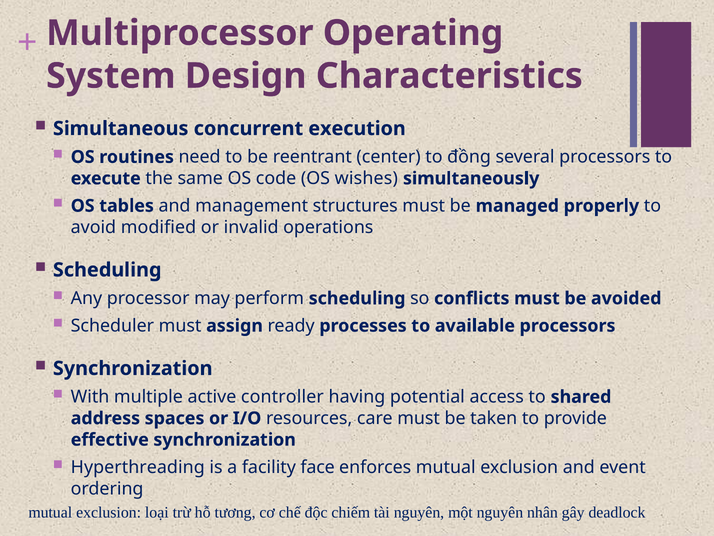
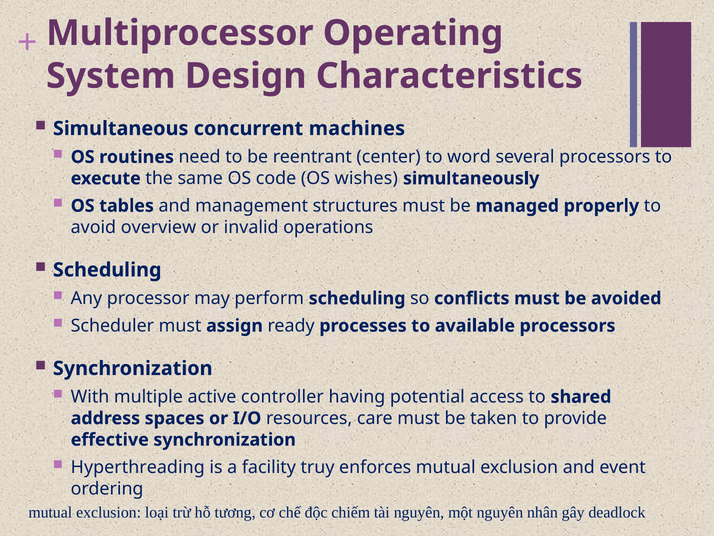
execution: execution -> machines (357, 128)
đồng: đồng -> word (469, 157)
modified: modified -> overview (158, 227)
face: face -> truy (318, 467)
